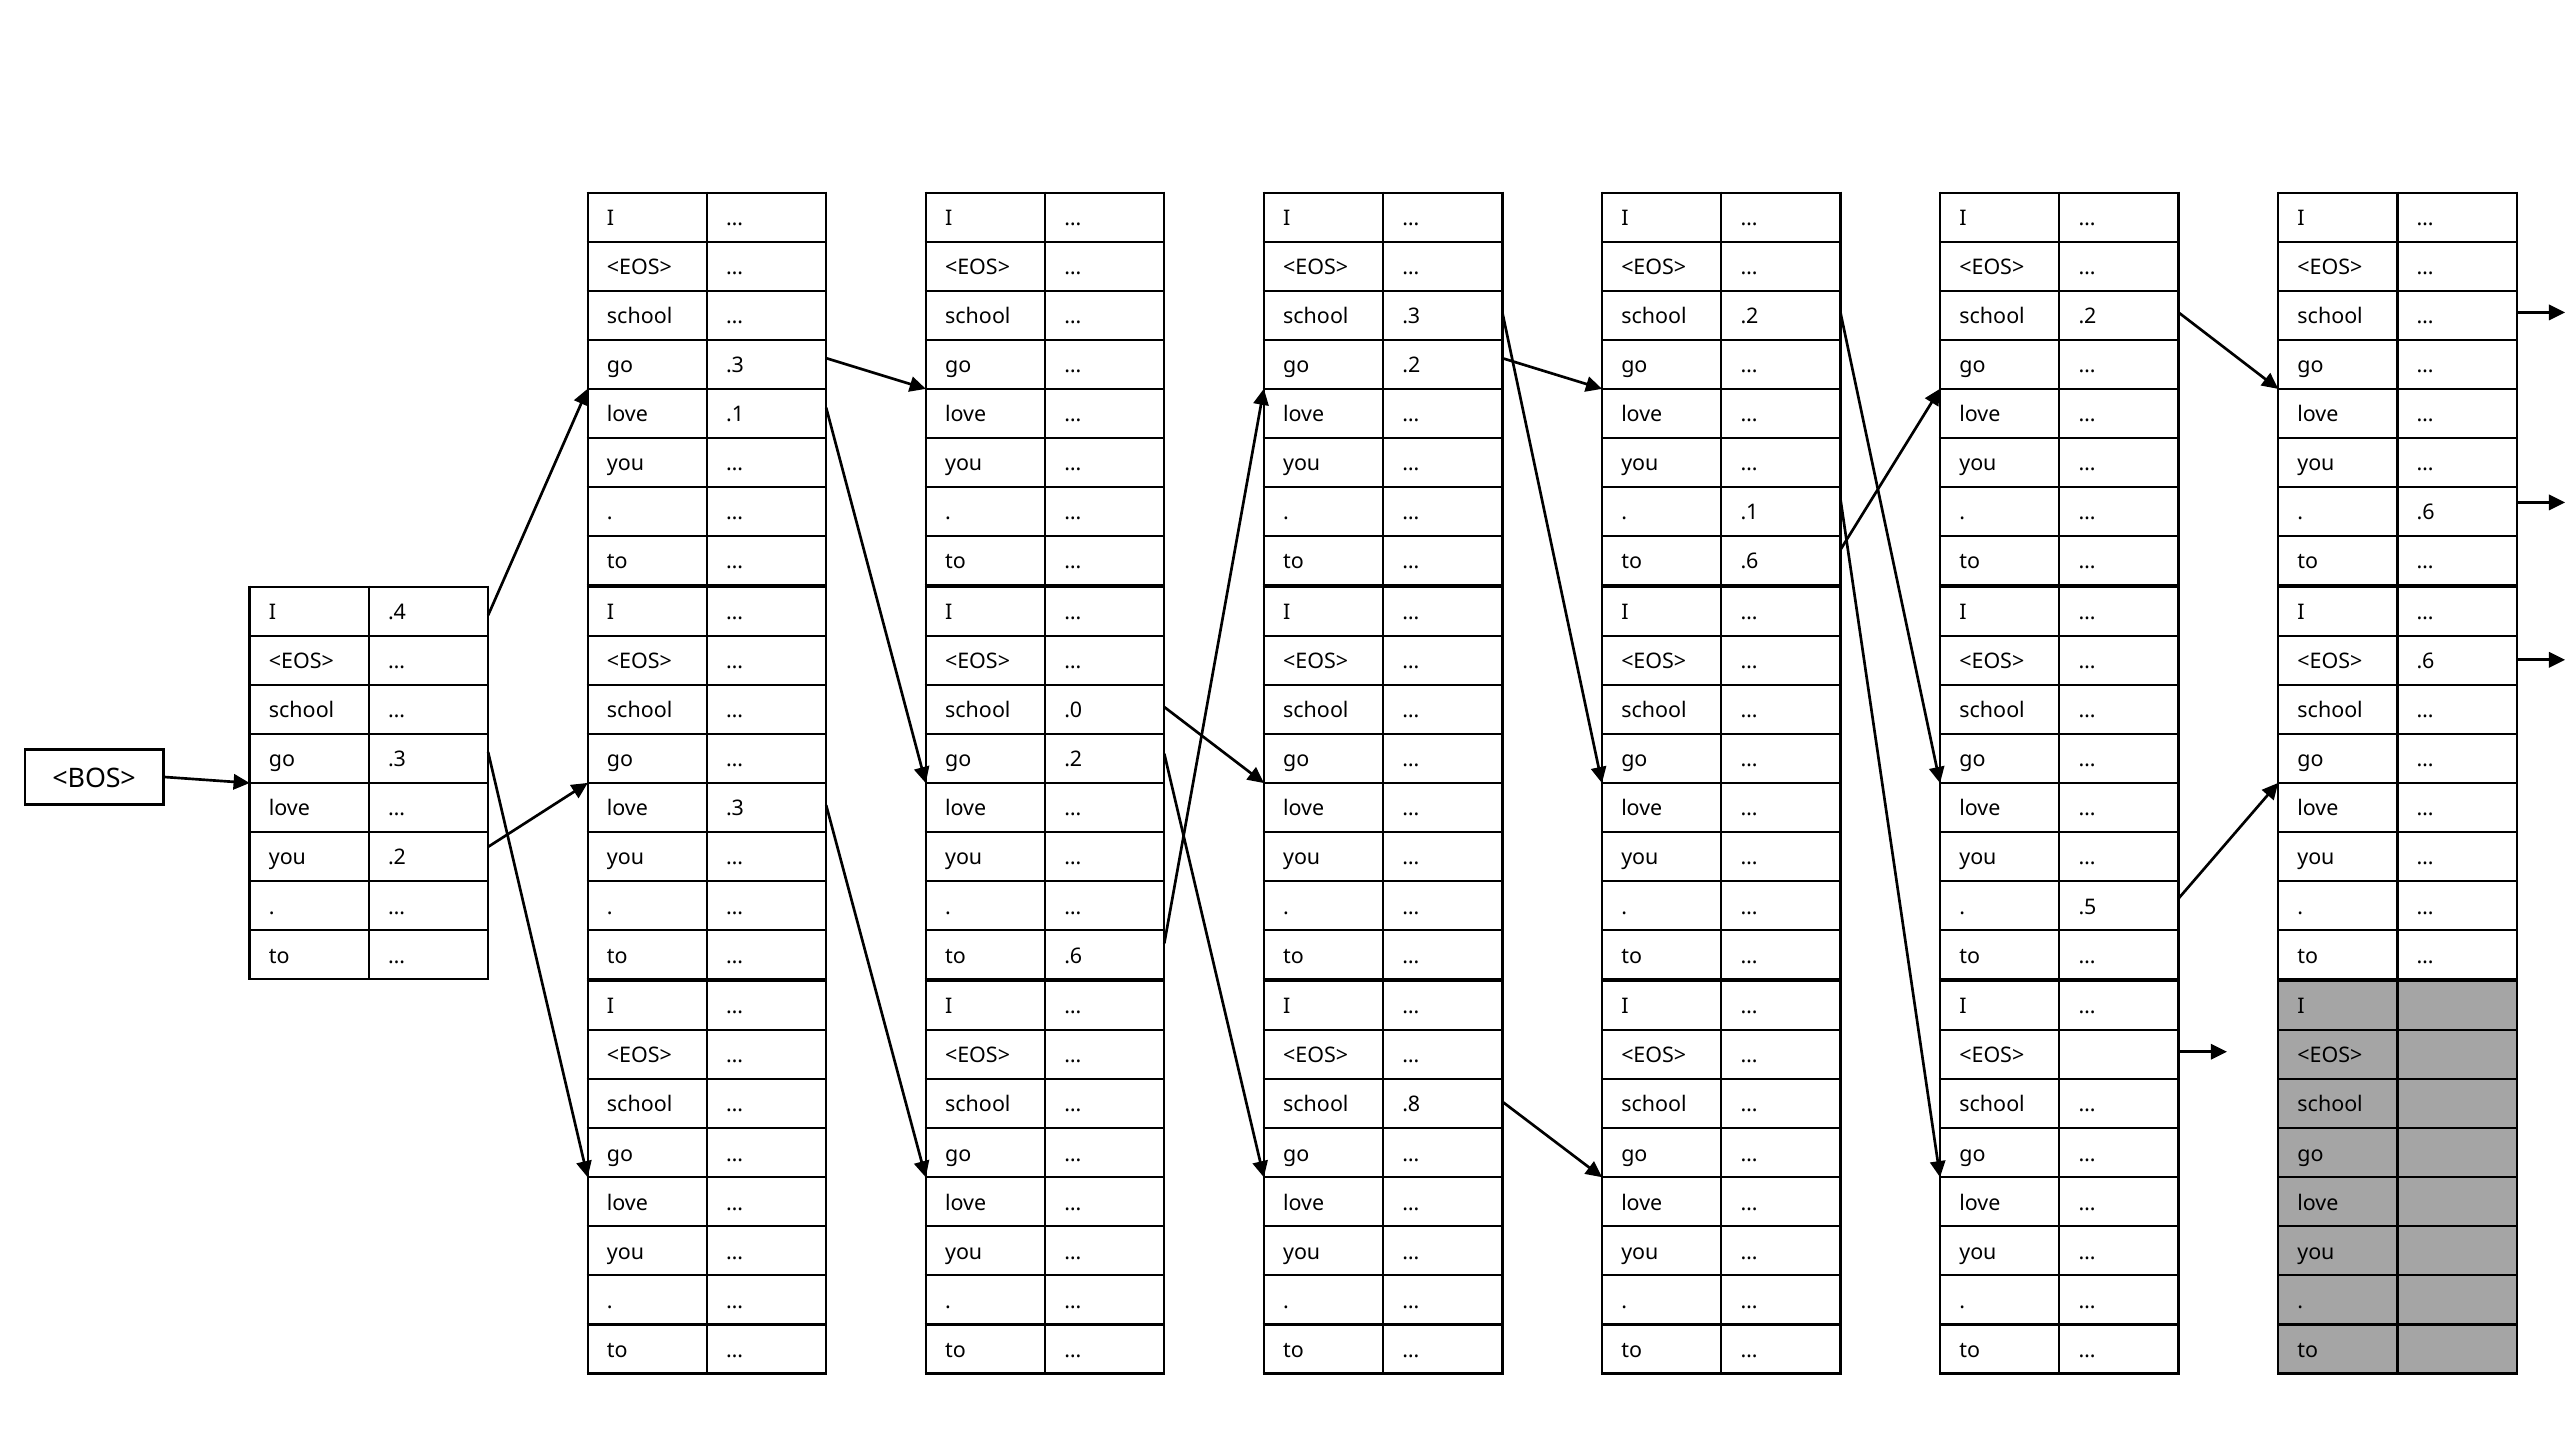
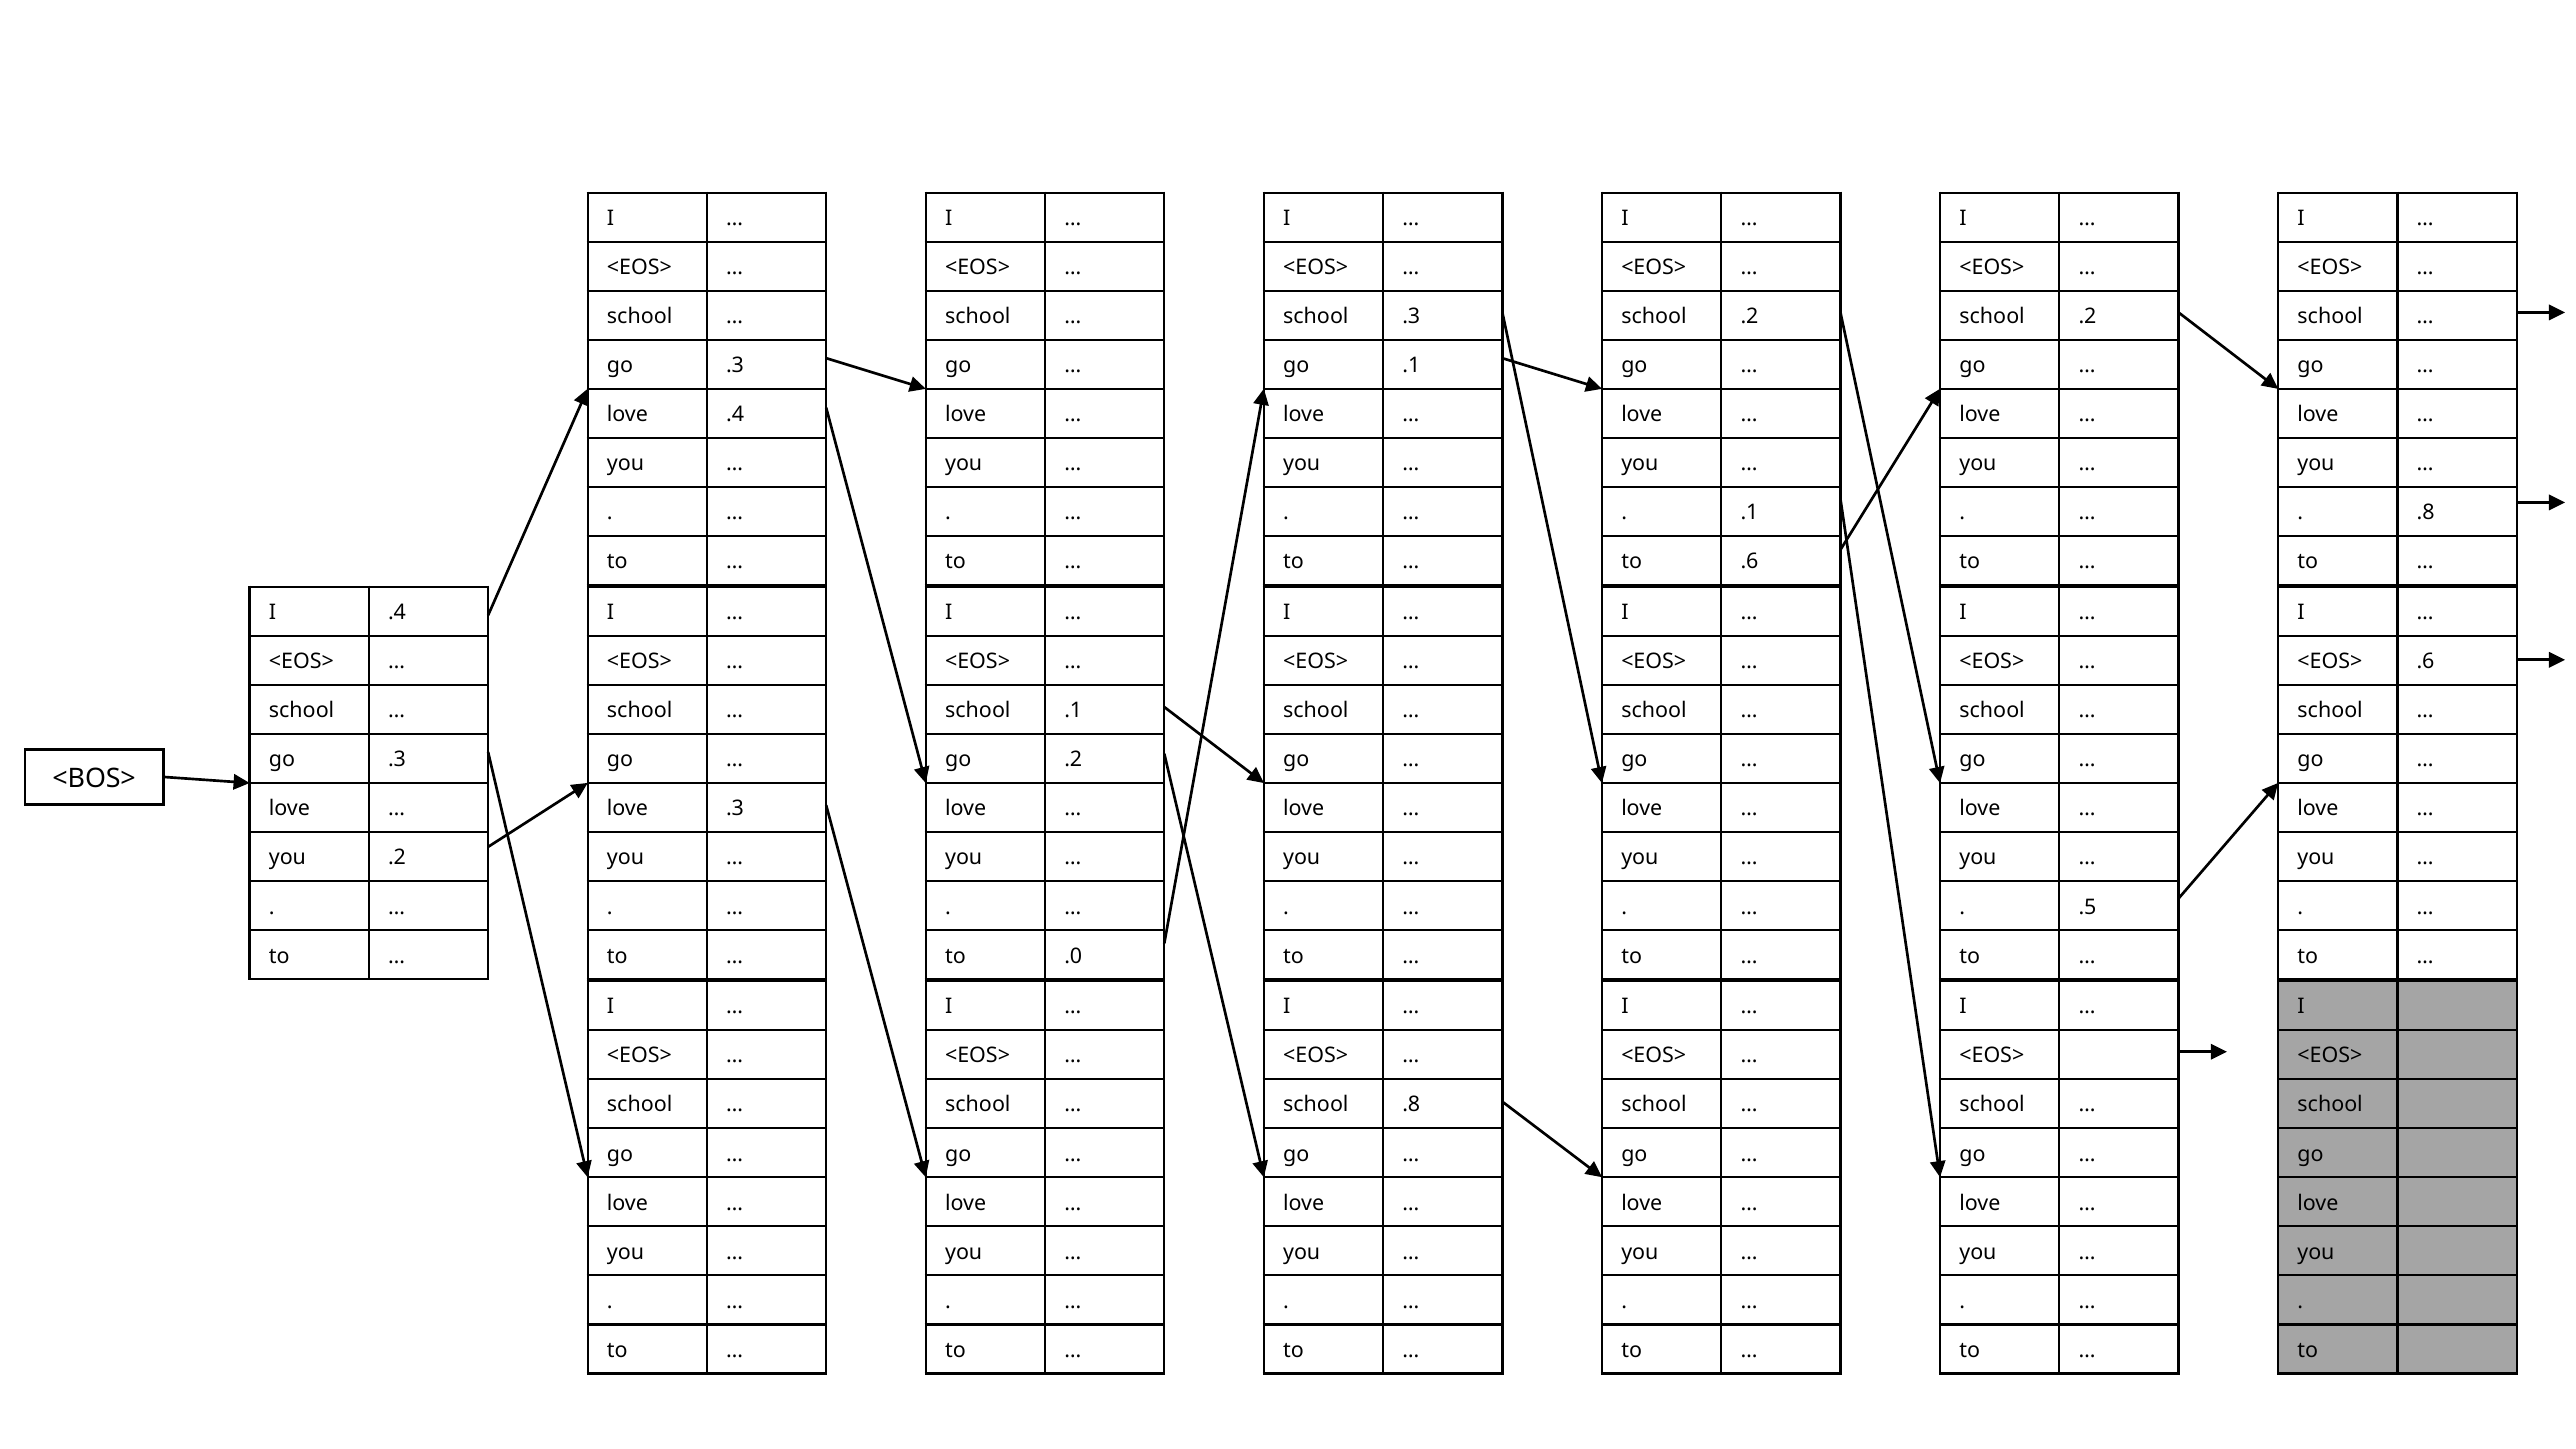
.2: .2 -> .1 (1411, 366)
love .1: .1 -> .4 (735, 415)
.6: .6 -> .8 (2426, 513)
school .0: .0 -> .1 (1073, 711)
.6: .6 -> .0 (1073, 956)
